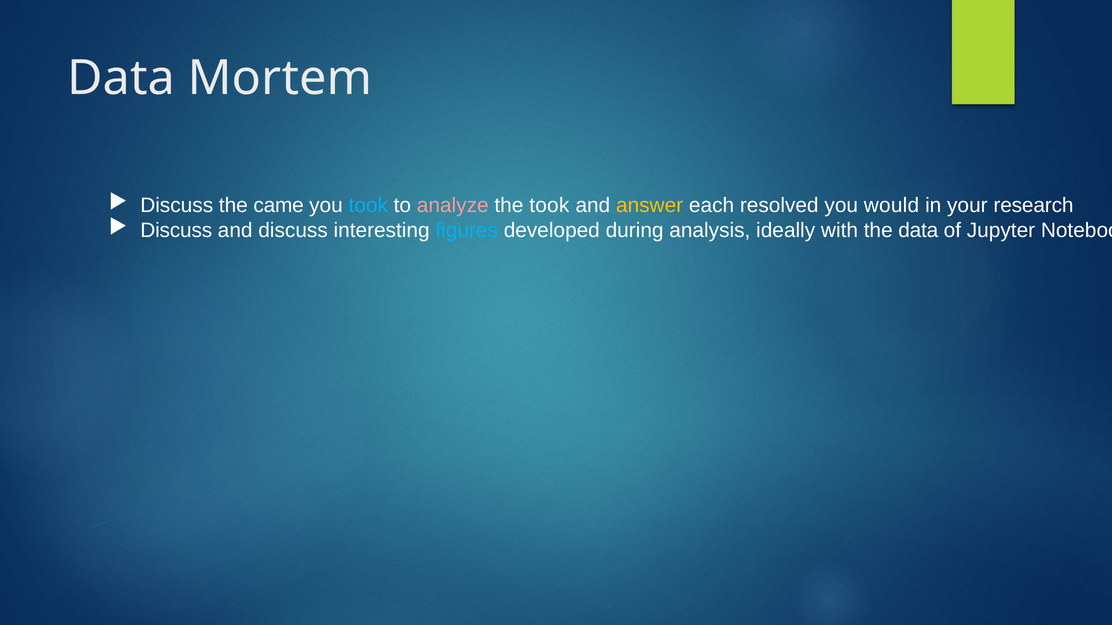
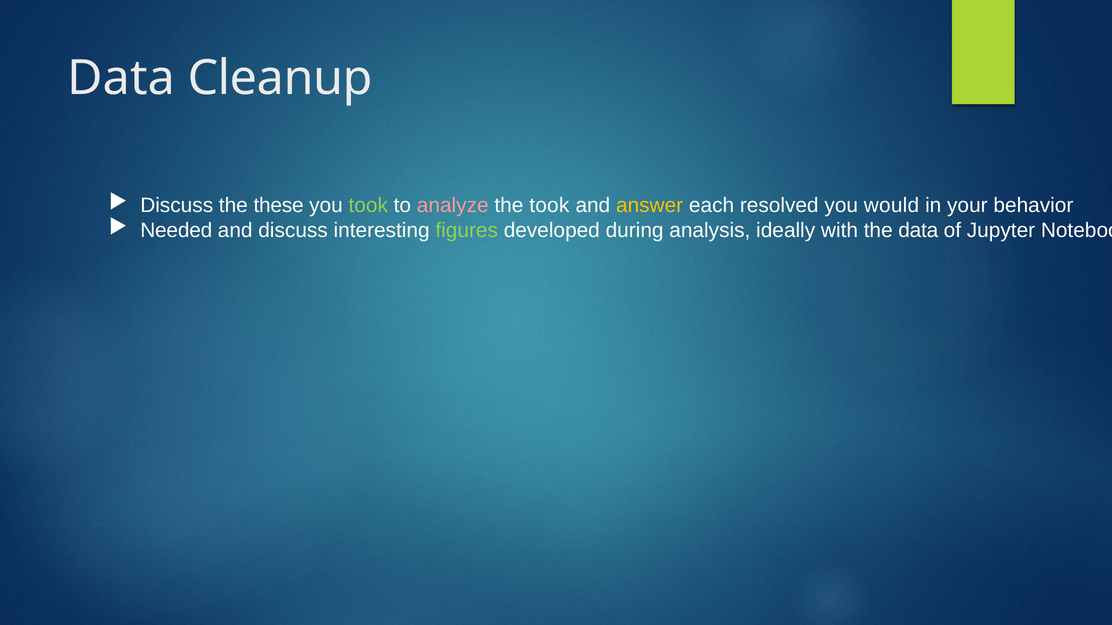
Mortem: Mortem -> Cleanup (280, 78)
came: came -> these (279, 205)
took colour: light blue -> light green (368, 205)
research: research -> behavior (1033, 205)
Discuss: Discuss -> Needed (176, 230)
figures colour: light blue -> light green (467, 230)
